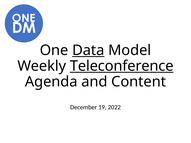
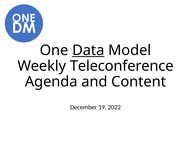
Teleconference underline: present -> none (122, 66)
